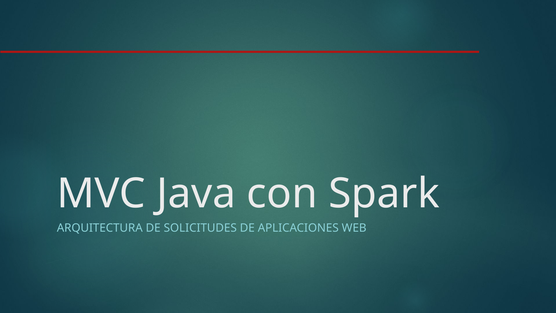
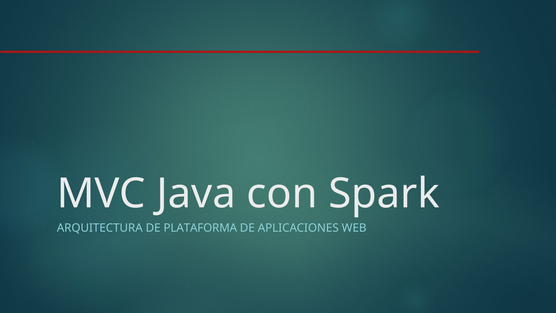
SOLICITUDES: SOLICITUDES -> PLATAFORMA (200, 228)
